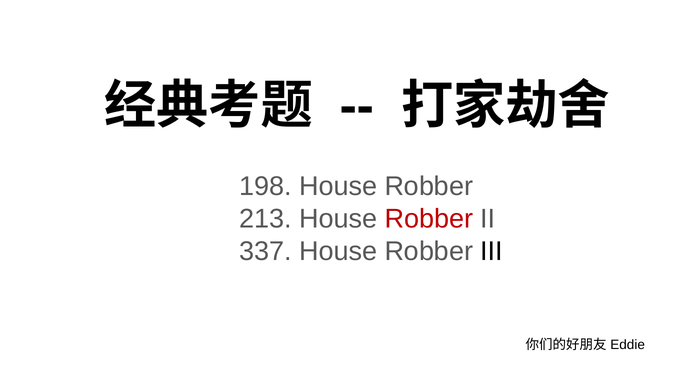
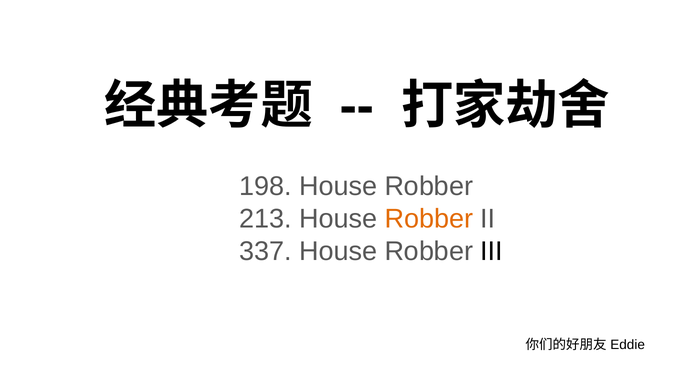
Robber colour: red -> orange (429, 219)
